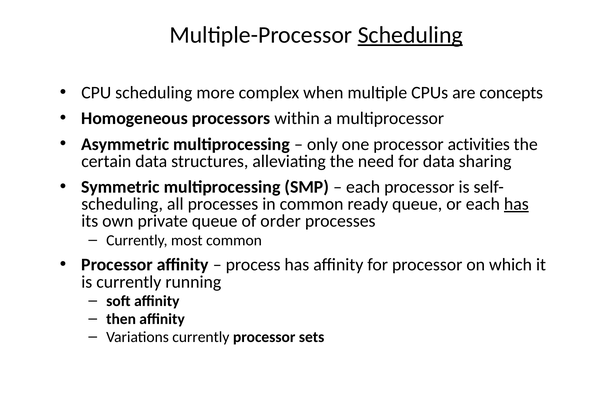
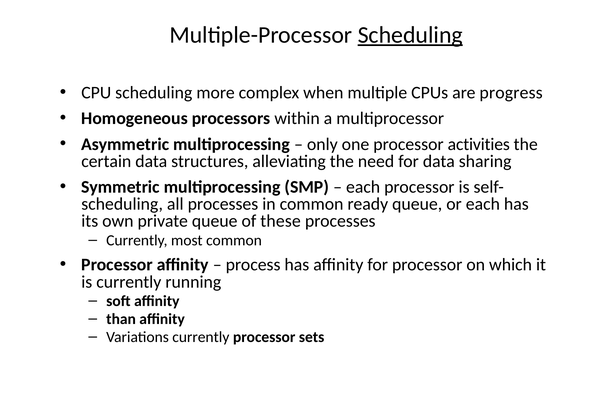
concepts: concepts -> progress (511, 93)
has underline: present -> none (516, 204)
order: order -> these (281, 221)
then: then -> than (121, 319)
